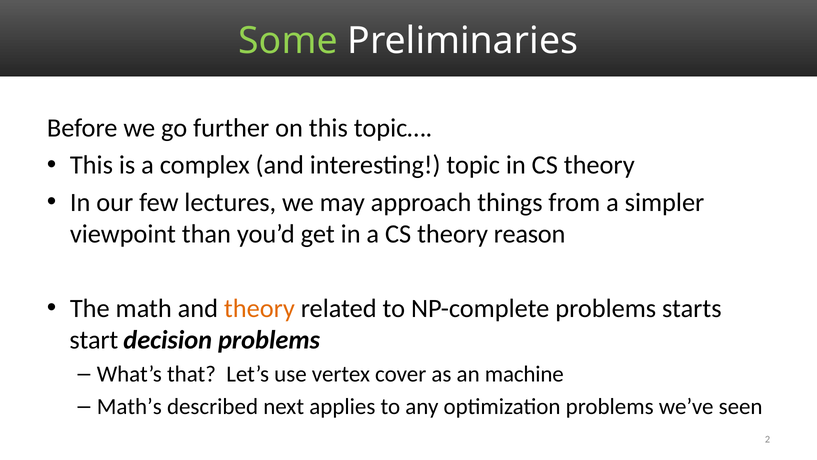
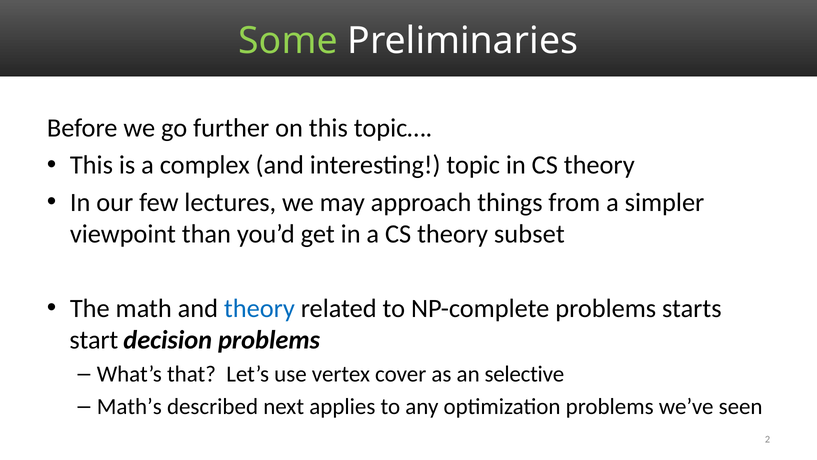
reason: reason -> subset (529, 234)
theory colour: orange -> blue (259, 308)
machine: machine -> selective (524, 374)
